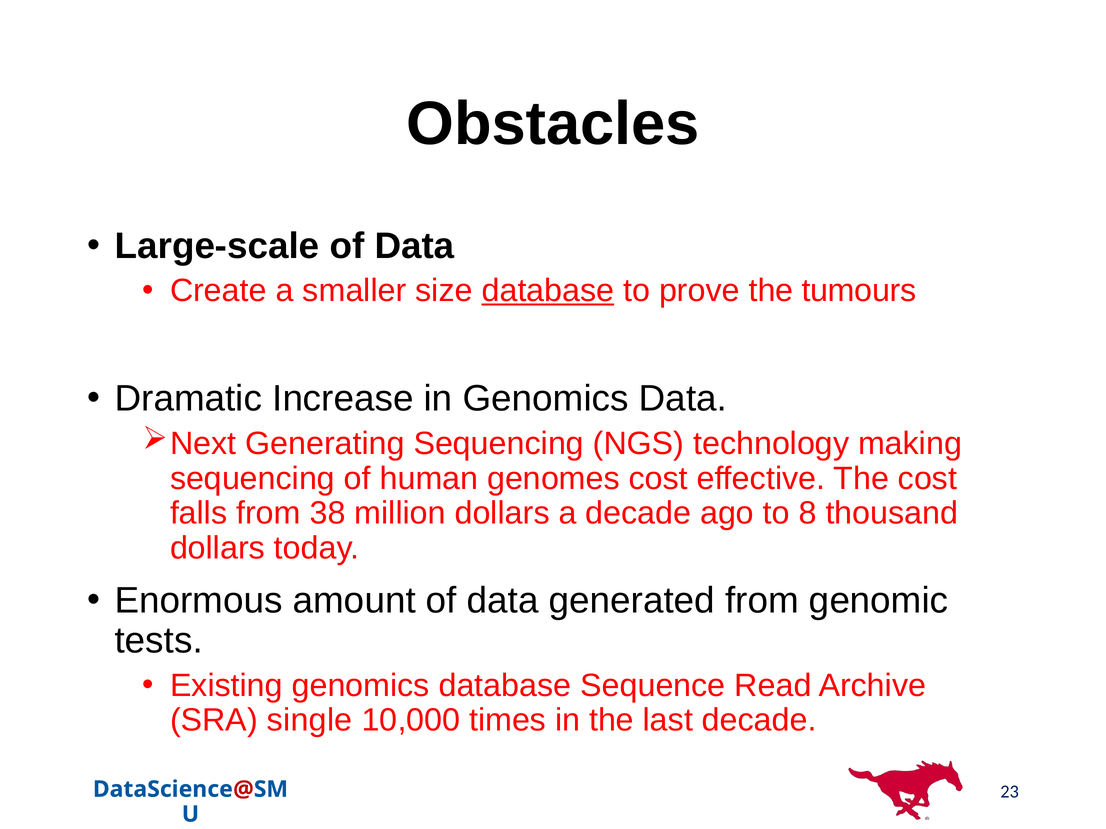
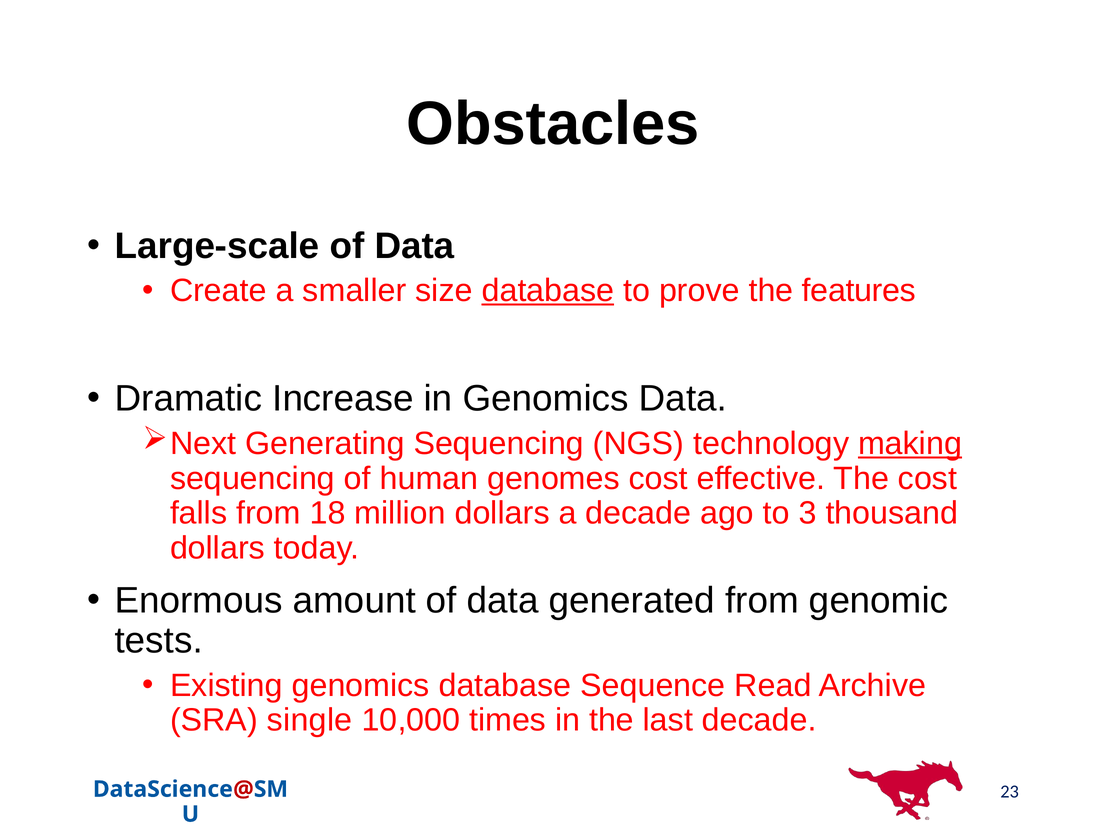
tumours: tumours -> features (859, 291)
making underline: none -> present (910, 444)
38: 38 -> 18 (328, 514)
8: 8 -> 3 (808, 514)
